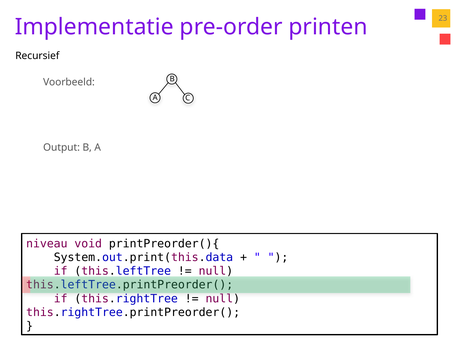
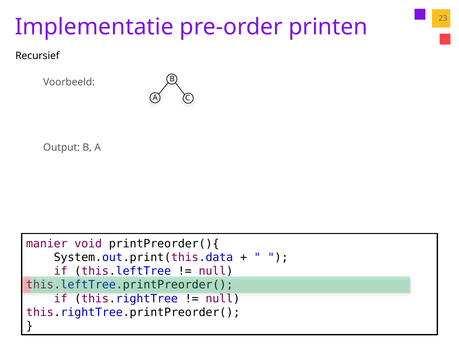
niveau: niveau -> manier (47, 244)
